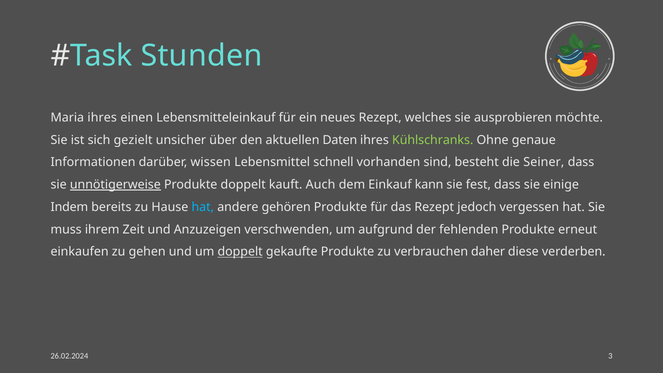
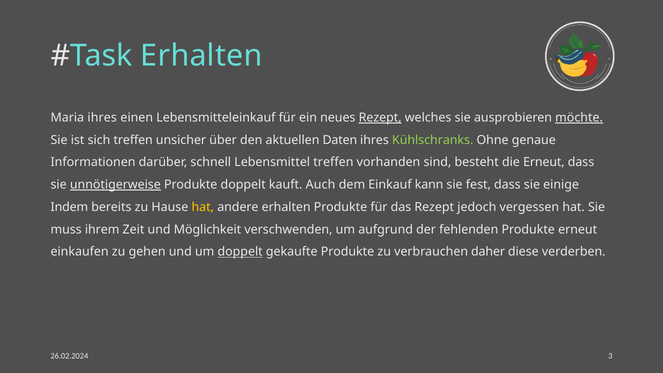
Stunden: Stunden -> Erhalten (202, 56)
Rezept underline: none -> present (380, 118)
möchte underline: none -> present (579, 118)
sich gezielt: gezielt -> treffen (133, 140)
wissen: wissen -> schnell (211, 162)
Lebensmittel schnell: schnell -> treffen (333, 162)
die Seiner: Seiner -> Erneut (544, 162)
hat colour: light blue -> yellow (203, 207)
andere gehören: gehören -> erhalten (286, 207)
Anzuzeigen: Anzuzeigen -> Möglichkeit (208, 229)
